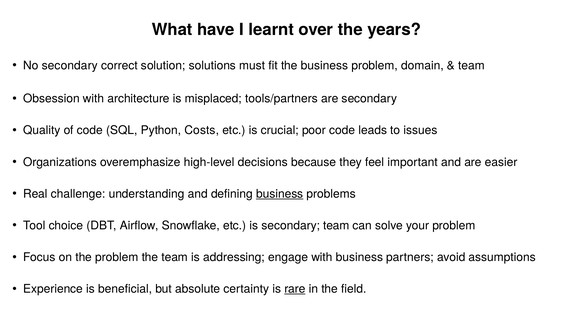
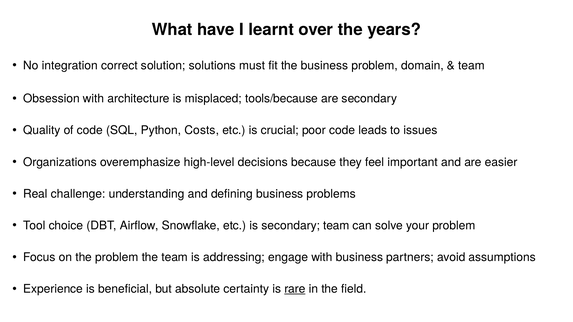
No secondary: secondary -> integration (70, 66)
tools/partners: tools/partners -> tools/because (282, 99)
business underline: present -> none (280, 194)
